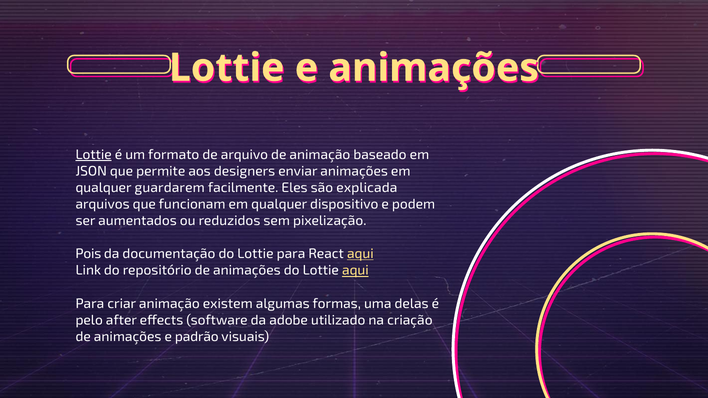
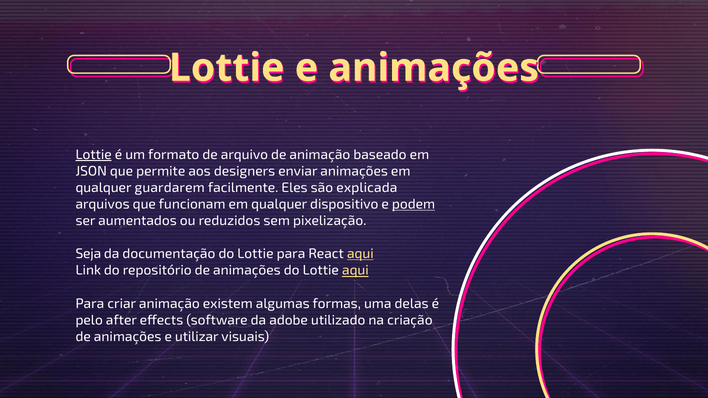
podem underline: none -> present (414, 204)
Pois: Pois -> Seja (88, 254)
padrão: padrão -> utilizar (197, 337)
